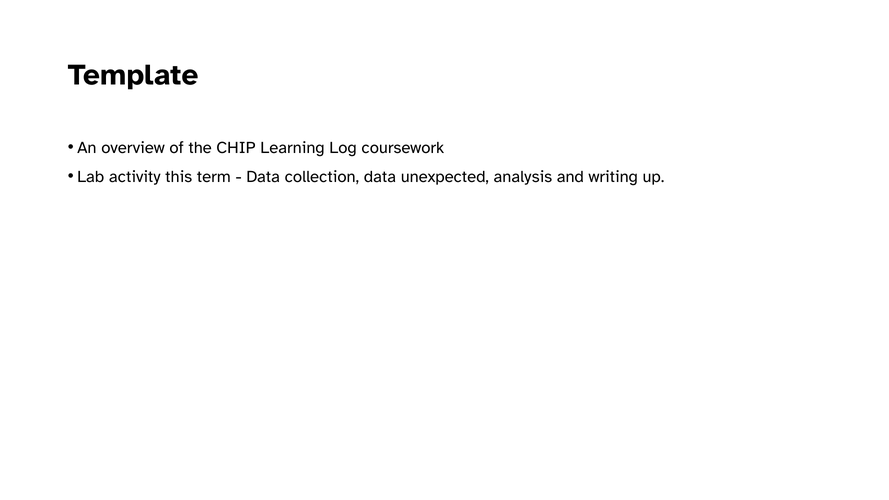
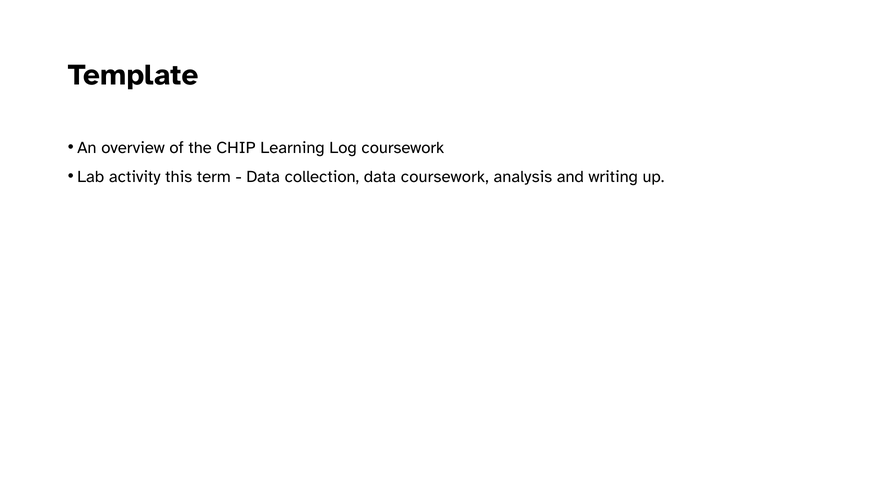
data unexpected: unexpected -> coursework (445, 177)
